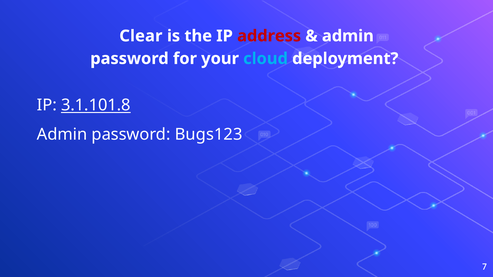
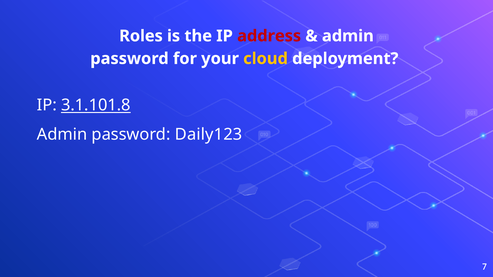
Clear: Clear -> Roles (141, 36)
cloud colour: light blue -> yellow (266, 59)
Bugs123: Bugs123 -> Daily123 (209, 135)
